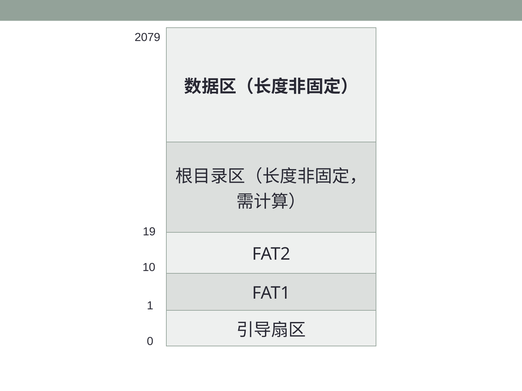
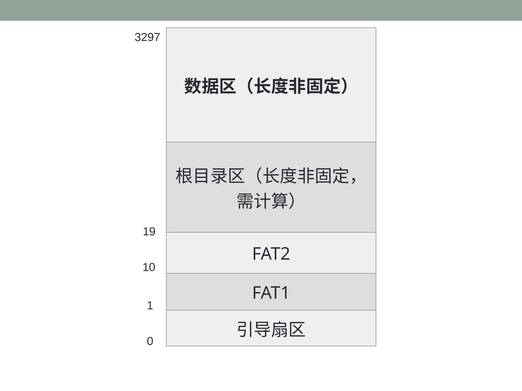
2079: 2079 -> 3297 (147, 38)
